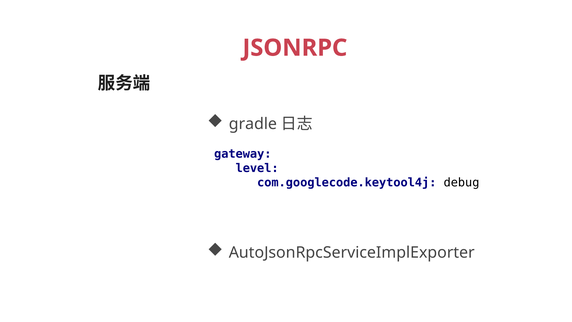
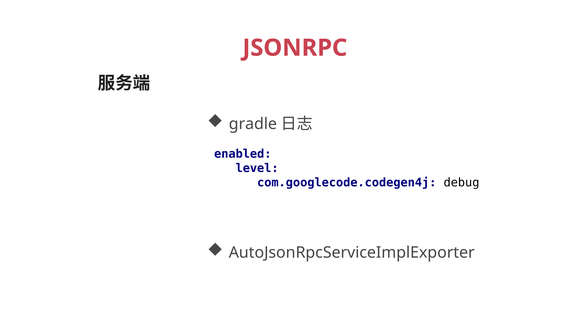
gateway: gateway -> enabled (243, 154)
com.googlecode.keytool4j: com.googlecode.keytool4j -> com.googlecode.codegen4j (347, 182)
